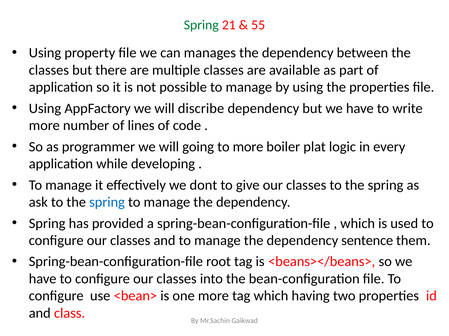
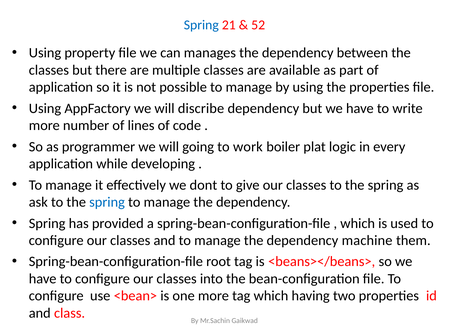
Spring colour: green -> blue (201, 25)
55: 55 -> 52 (258, 25)
to more: more -> work (248, 147)
sentence: sentence -> machine (367, 241)
